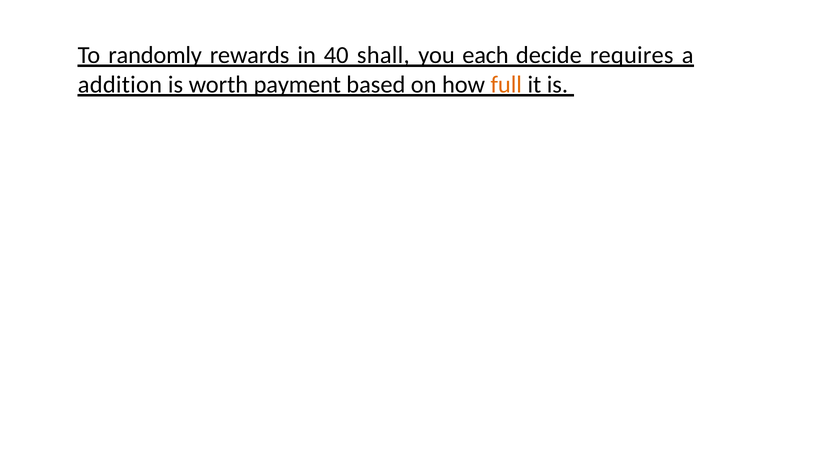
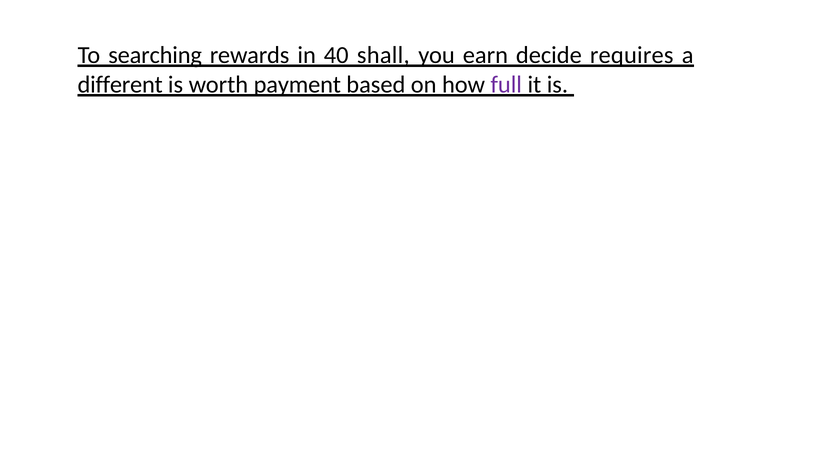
randomly: randomly -> searching (155, 55)
each: each -> earn (485, 55)
addition: addition -> different (120, 85)
full colour: orange -> purple (506, 85)
